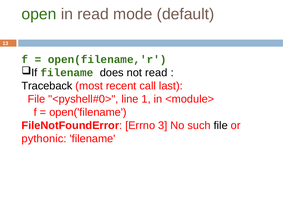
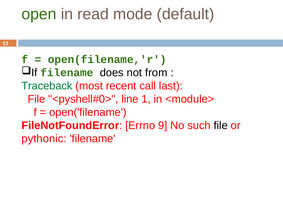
not read: read -> from (156, 73)
Traceback colour: black -> green (47, 86)
3: 3 -> 9 (163, 126)
